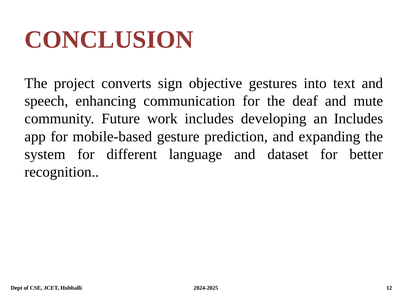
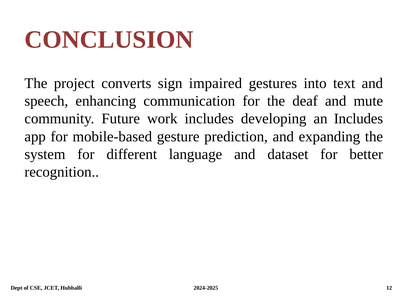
objective: objective -> impaired (216, 83)
